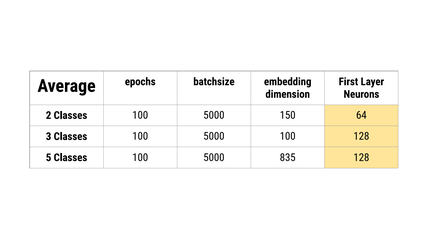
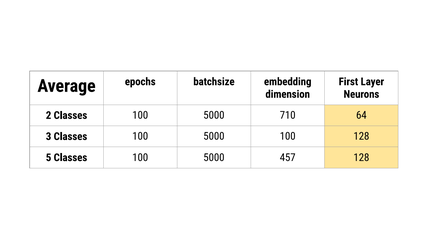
150: 150 -> 710 (288, 115)
835: 835 -> 457 (288, 157)
